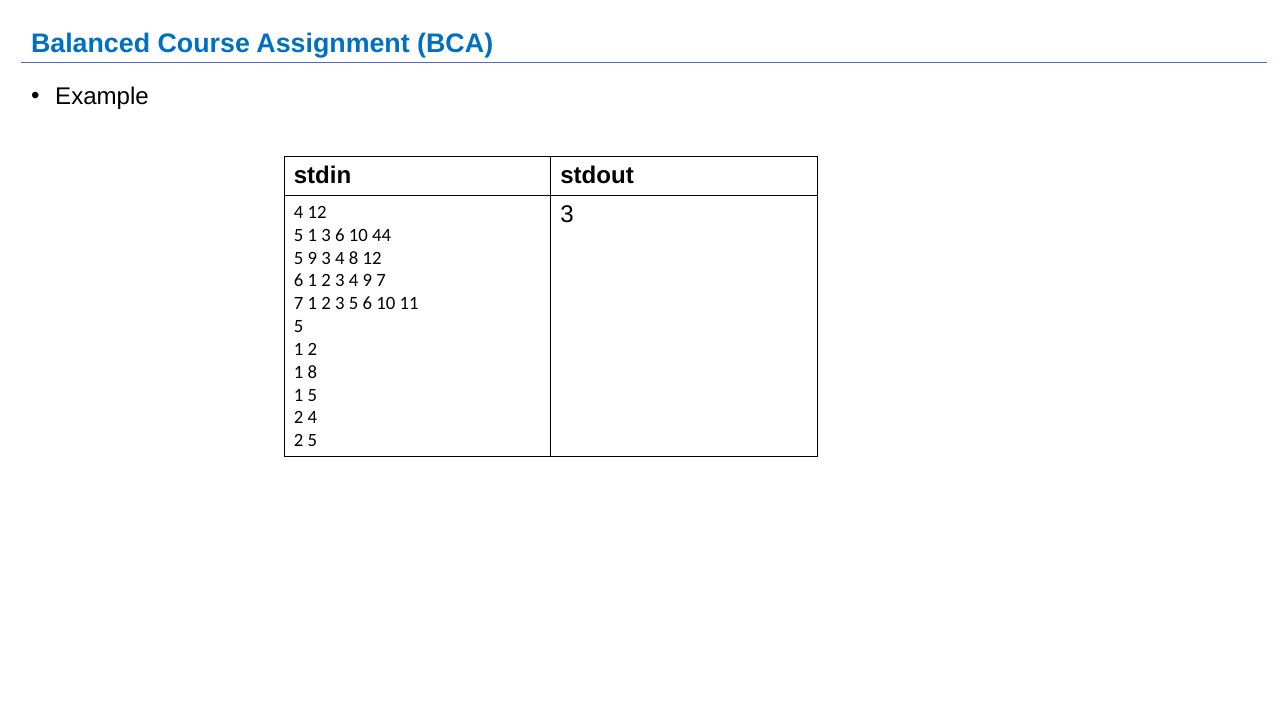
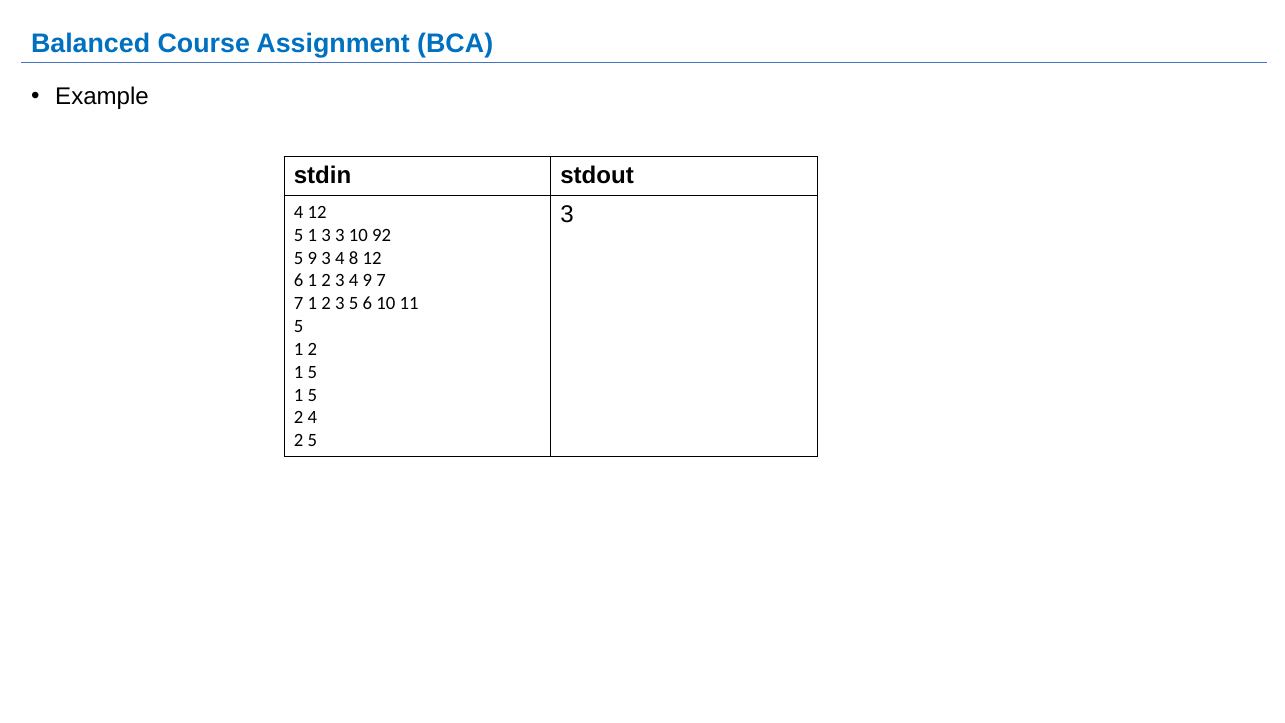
3 6: 6 -> 3 (340, 235)
44: 44 -> 92 (382, 235)
8: 8 -> 5 (312, 372)
